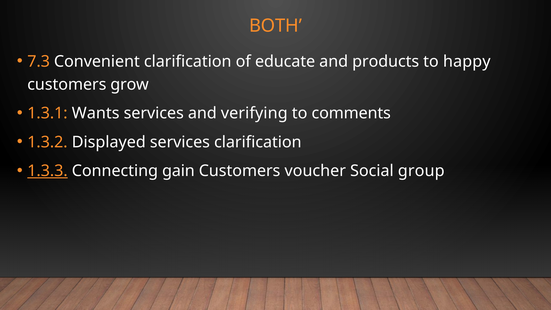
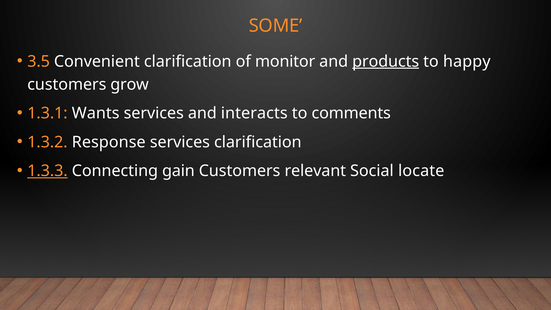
BOTH: BOTH -> SOME (276, 26)
7.3: 7.3 -> 3.5 (39, 61)
educate: educate -> monitor (285, 61)
products underline: none -> present (386, 61)
verifying: verifying -> interacts (254, 113)
Displayed: Displayed -> Response (109, 142)
voucher: voucher -> relevant (315, 171)
group: group -> locate (421, 171)
